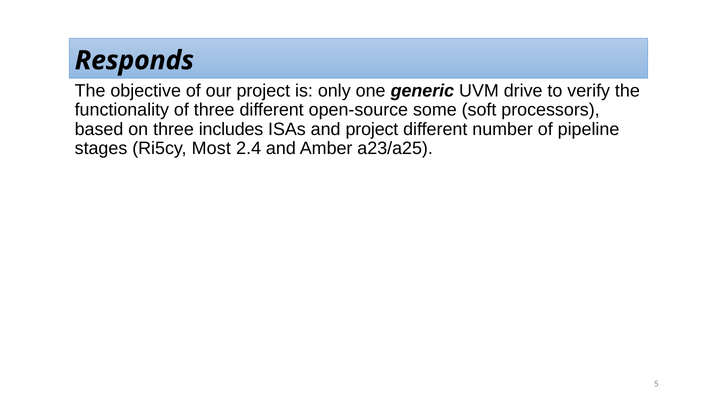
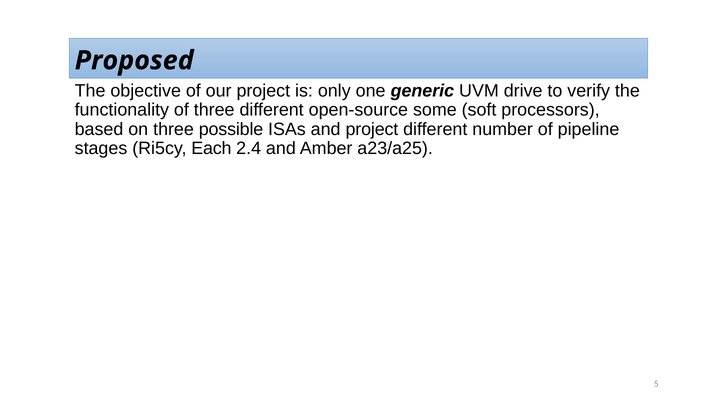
Responds: Responds -> Proposed (134, 60)
includes: includes -> possible (231, 129)
Most: Most -> Each (211, 149)
